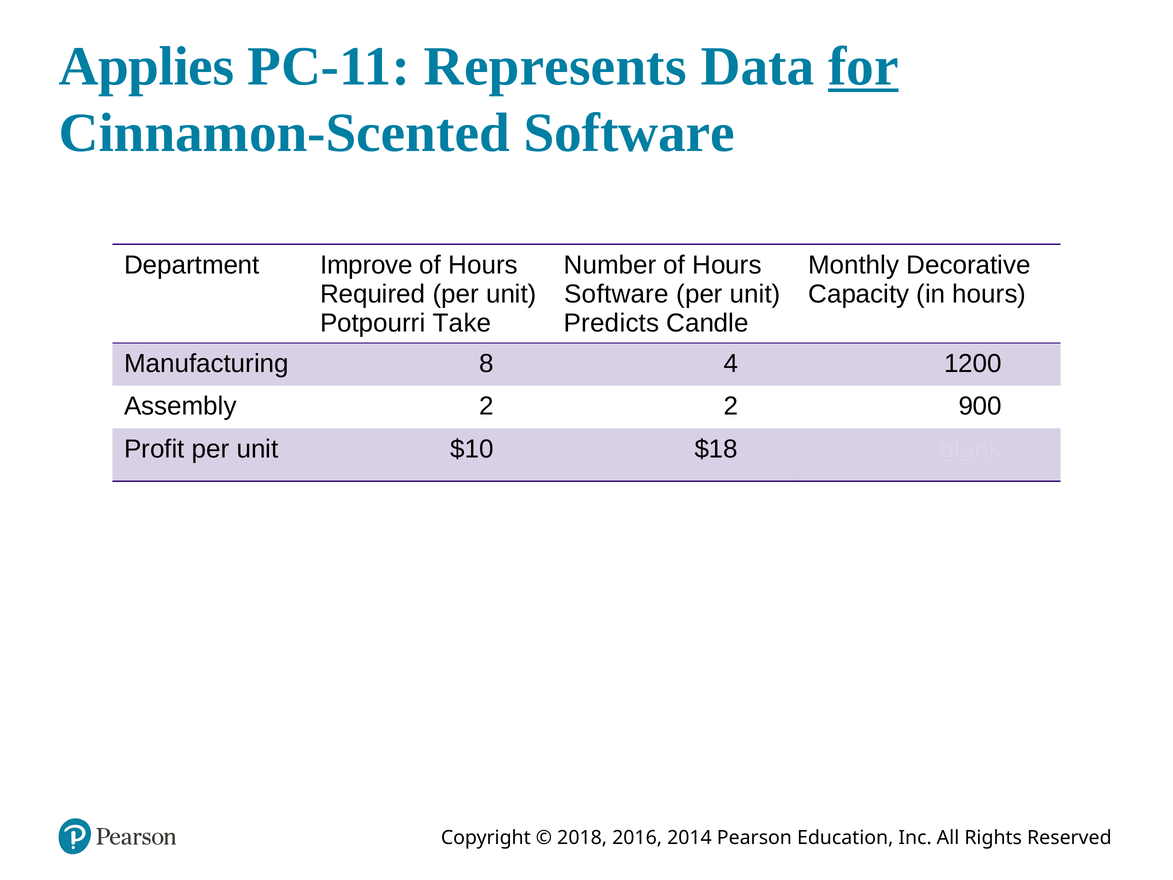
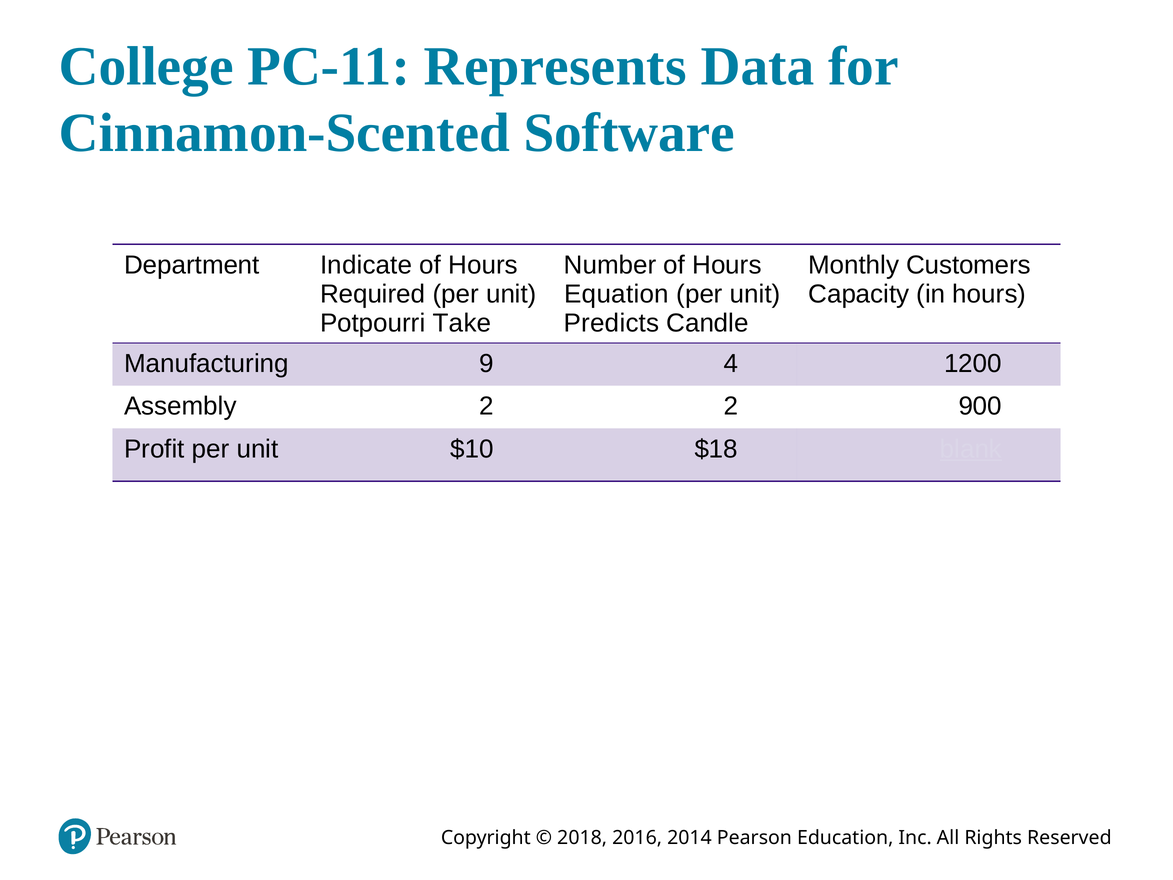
Applies: Applies -> College (146, 66)
for underline: present -> none (863, 66)
Improve: Improve -> Indicate (366, 265)
Decorative: Decorative -> Customers (969, 265)
Software: Software -> Equation (616, 294)
8: 8 -> 9 (487, 364)
